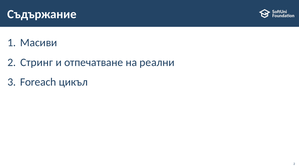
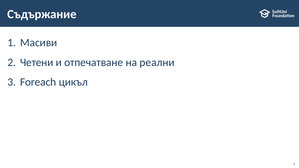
Стринг: Стринг -> Четени (37, 62)
